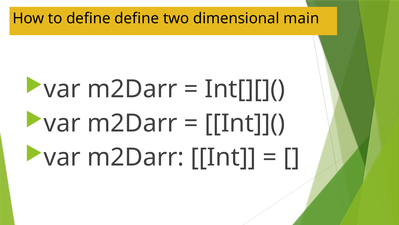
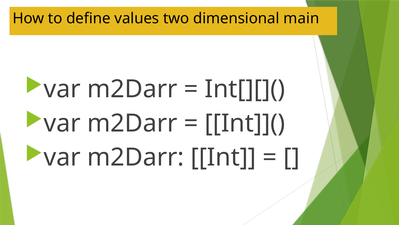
define define: define -> values (137, 18)
